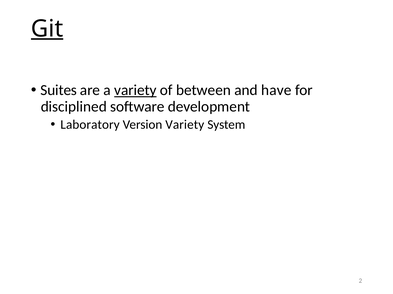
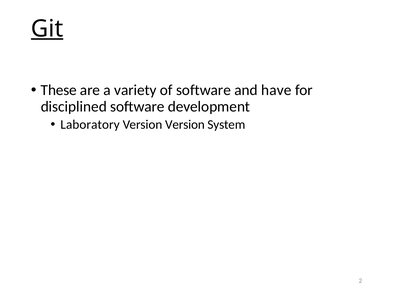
Suites: Suites -> These (59, 90)
variety underline: present -> none (135, 90)
of between: between -> software (203, 90)
Version Variety: Variety -> Version (185, 125)
